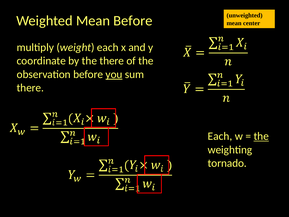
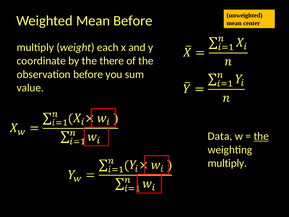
you underline: present -> none (114, 74)
there: there -> value (30, 88)
Each: Each -> Data (220, 136)
tornado: tornado -> multiply (227, 163)
